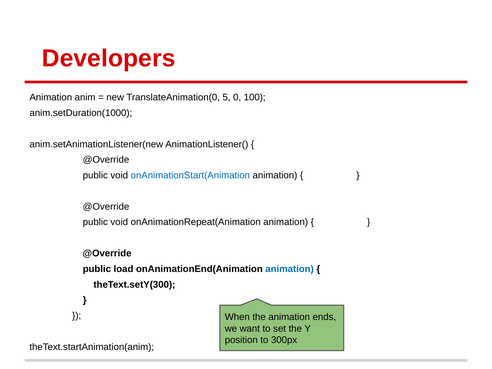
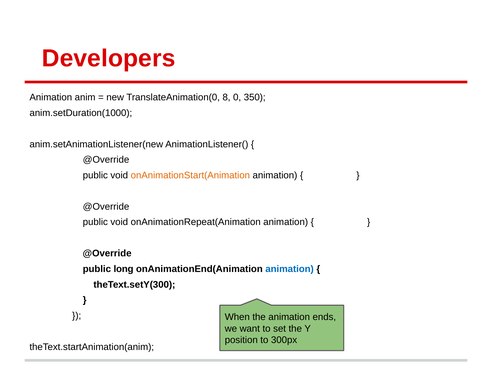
5: 5 -> 8 (226, 97)
100: 100 -> 350 (255, 97)
onAnimationStart(Animation colour: blue -> orange (190, 175)
load: load -> long (124, 269)
